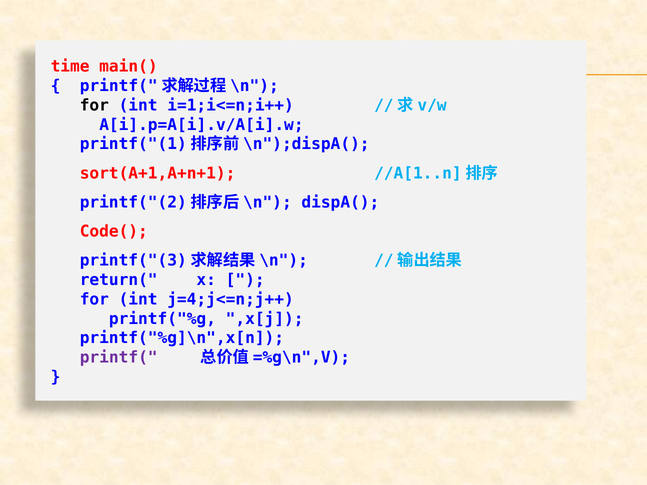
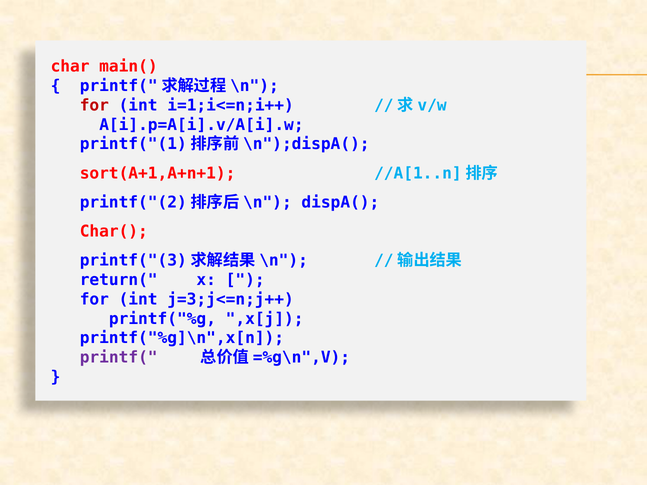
time: time -> char (70, 67)
for colour: black -> red (94, 105)
Code(: Code( -> Char( (114, 232)
j=4;j<=n;j++: j=4;j<=n;j++ -> j=3;j<=n;j++ (231, 299)
